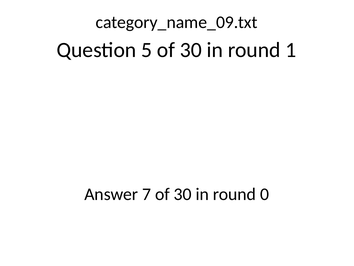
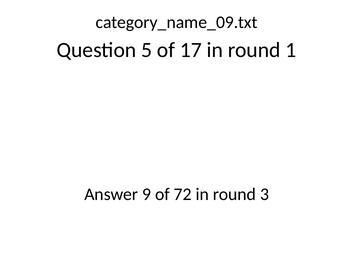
5 of 30: 30 -> 17 (191, 50)
7: 7 -> 9 (147, 194)
30: 30 -> 72 (183, 194)
0: 0 -> 3 (264, 194)
